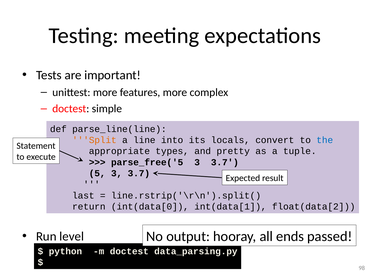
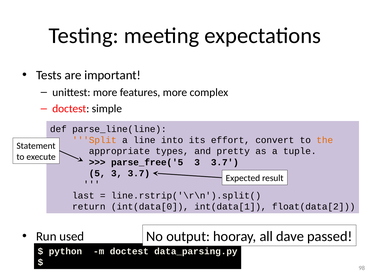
locals: locals -> effort (230, 140)
the colour: blue -> orange (325, 140)
level: level -> used (72, 237)
ends: ends -> dave (290, 237)
